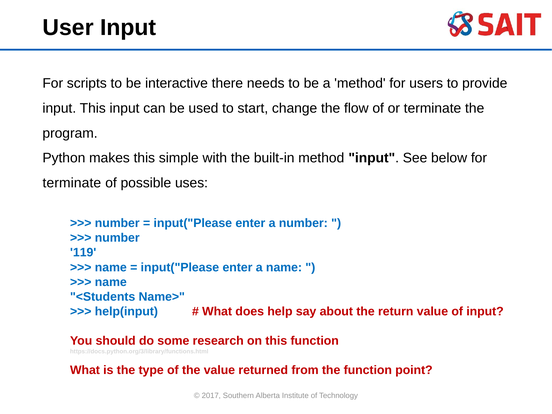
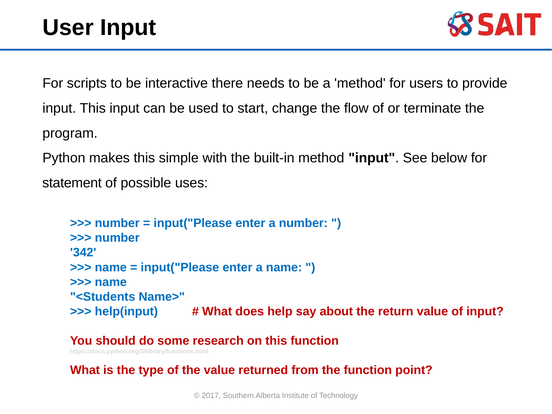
terminate: terminate -> statement (72, 183)
119: 119 -> 342 (83, 253)
